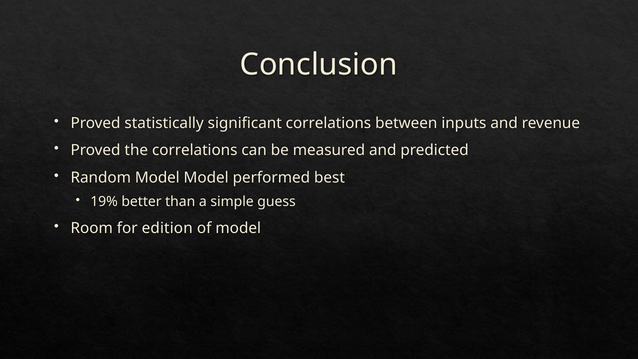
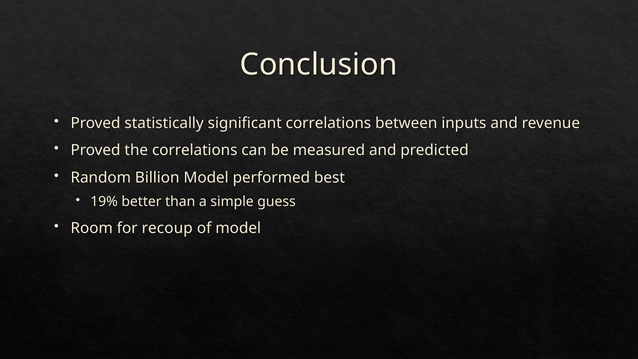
Random Model: Model -> Billion (157, 178)
edition: edition -> recoup (167, 228)
